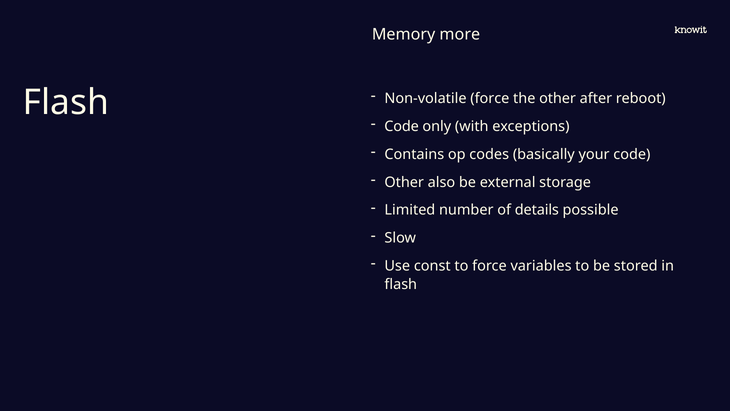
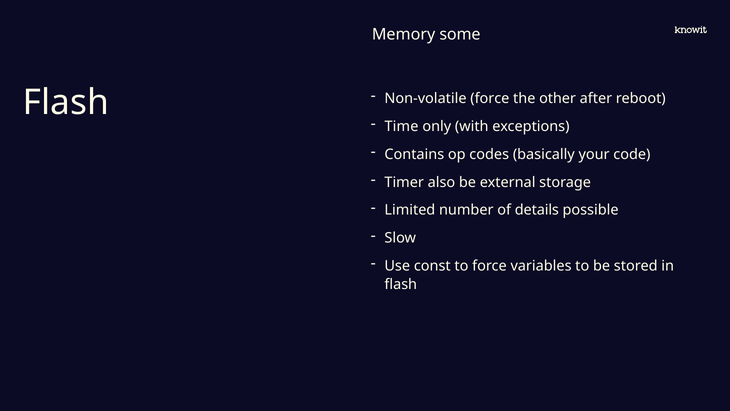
more: more -> some (460, 35)
Code: Code -> Time (401, 126)
Other: Other -> Timer (404, 182)
